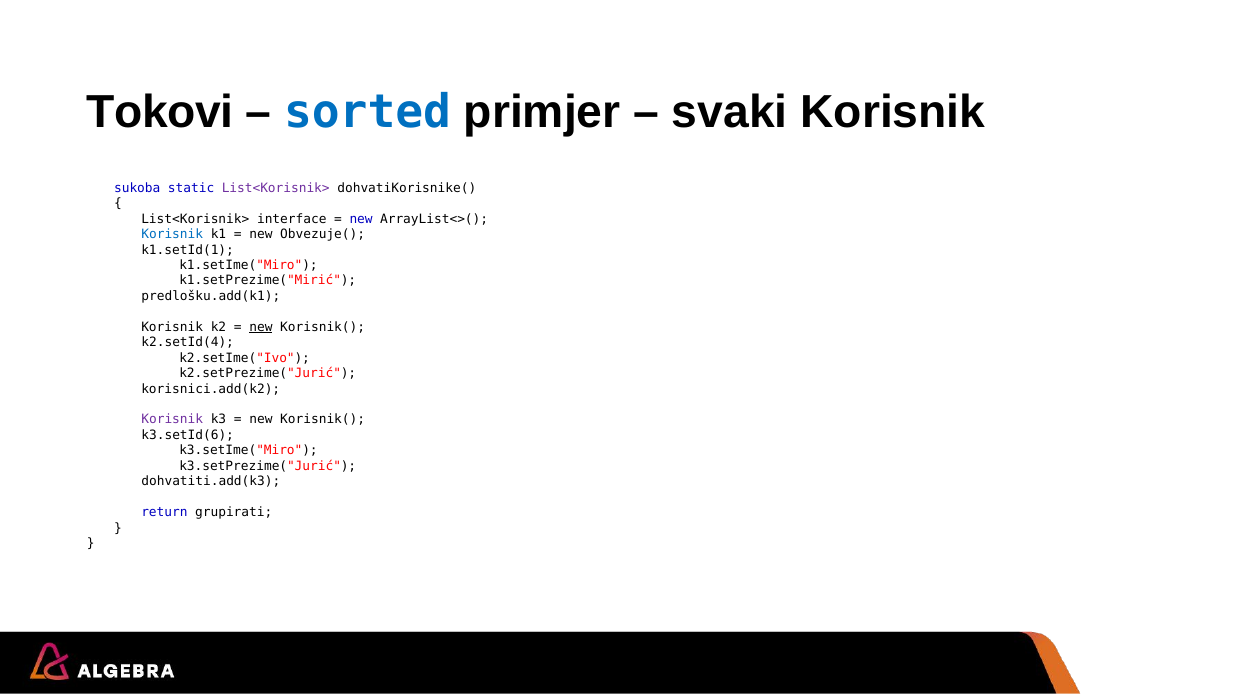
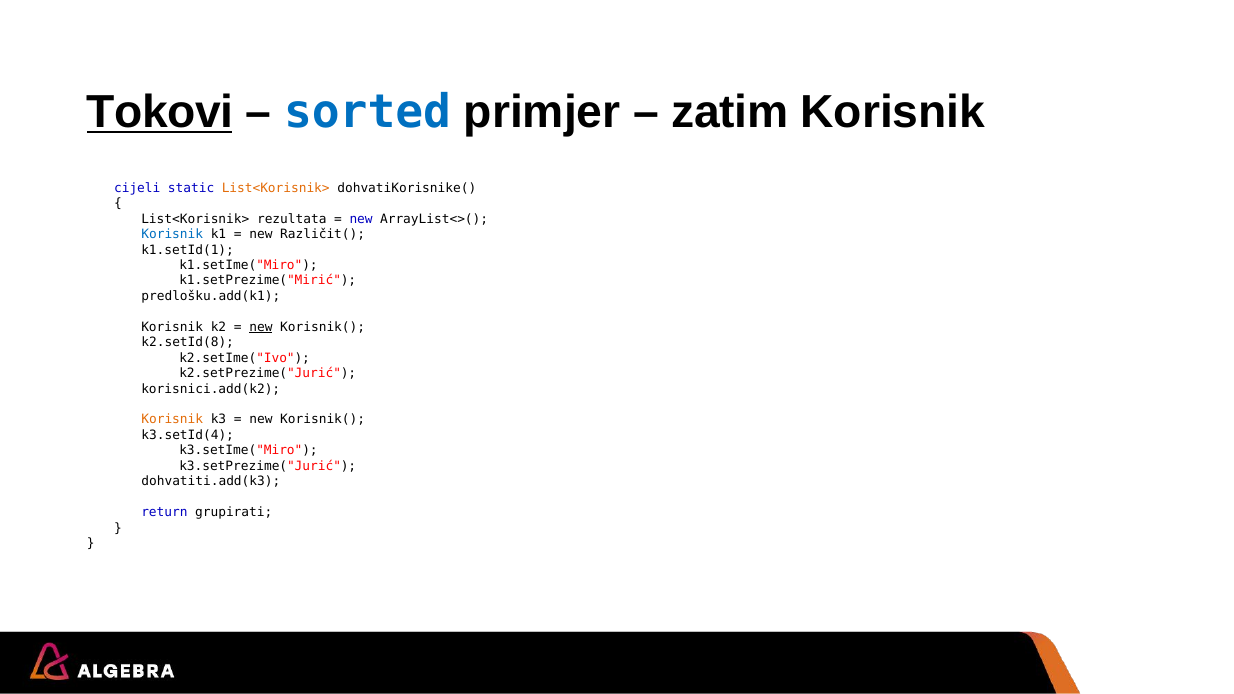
Tokovi underline: none -> present (160, 112)
svaki: svaki -> zatim (730, 112)
sukoba: sukoba -> cijeli (137, 188)
List<Korisnik> colour: purple -> orange (276, 188)
interface: interface -> rezultata (292, 219)
Obvezuje(: Obvezuje( -> Različit( (323, 234)
k2.setId(4: k2.setId(4 -> k2.setId(8 (188, 343)
Korisnik colour: purple -> orange (172, 420)
k3.setId(6: k3.setId(6 -> k3.setId(4 (188, 435)
